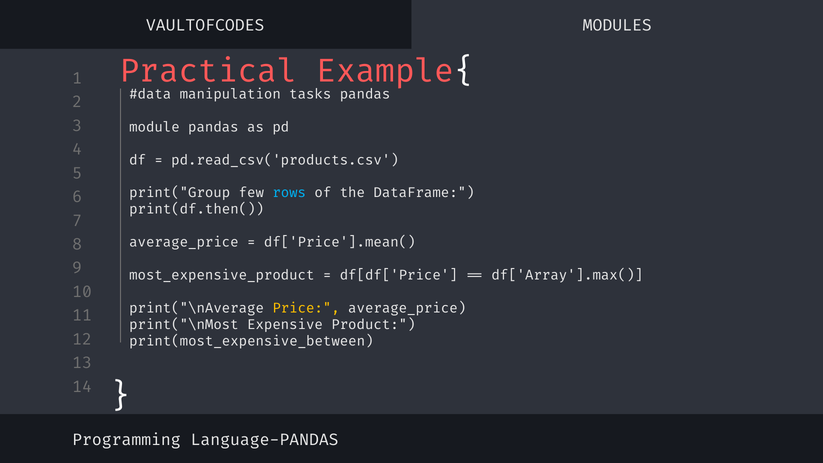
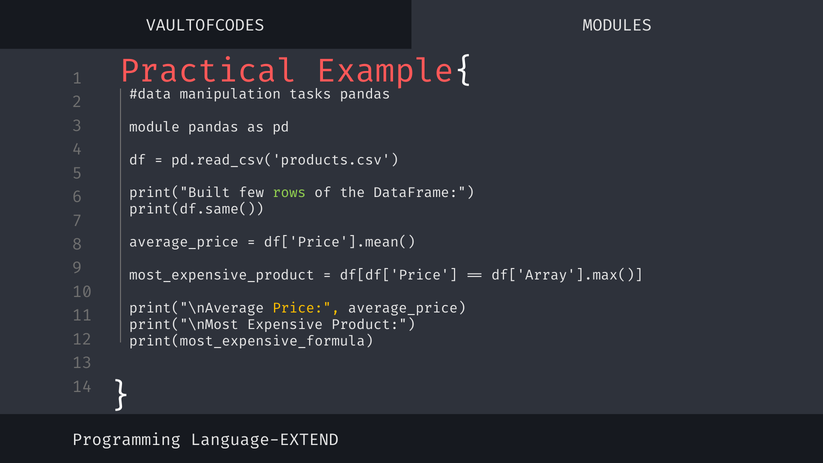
print("Group: print("Group -> print("Built (180, 193)
rows colour: light blue -> light green (289, 193)
print(df.then(: print(df.then( -> print(df.same( (197, 209)
print(most_expensive_between: print(most_expensive_between -> print(most_expensive_formula (251, 341)
Language-PANDAS: Language-PANDAS -> Language-EXTEND (265, 440)
